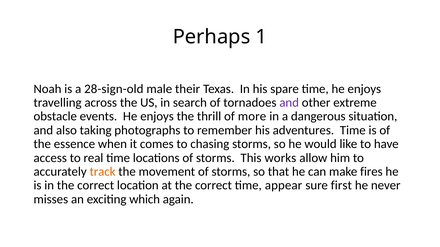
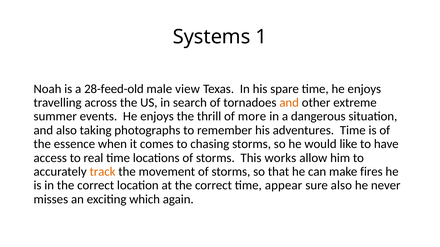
Perhaps: Perhaps -> Systems (212, 37)
28-sign-old: 28-sign-old -> 28-feed-old (114, 89)
their: their -> view (188, 89)
and colour: purple -> orange (289, 103)
obstacle: obstacle -> summer (55, 117)
sure first: first -> also (341, 186)
